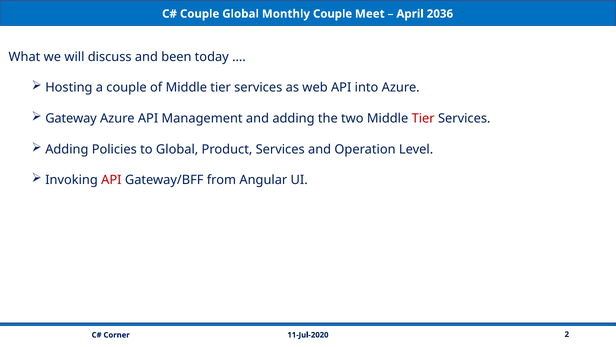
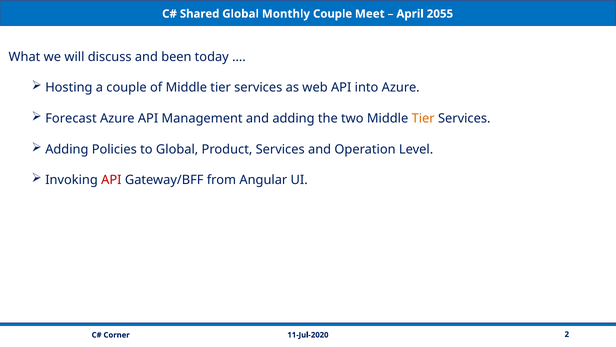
Couple: Couple -> Shared (200, 14)
2036: 2036 -> 2055 (440, 14)
Gateway: Gateway -> Forecast (71, 118)
Tier colour: red -> orange (423, 118)
